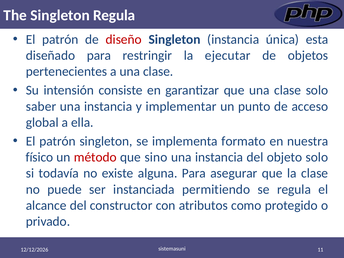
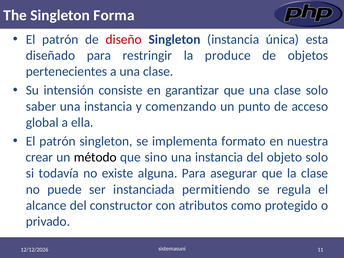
Singleton Regula: Regula -> Forma (114, 15)
ejecutar: ejecutar -> produce (228, 56)
implementar: implementar -> comenzando (181, 106)
físico: físico -> crear (39, 157)
método colour: red -> black (95, 157)
